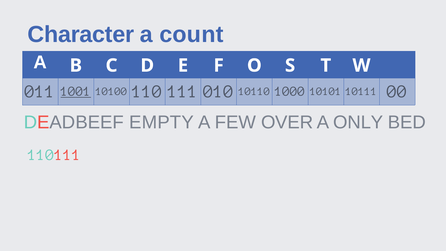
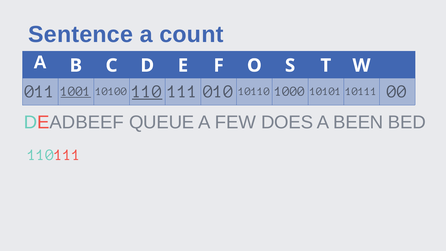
Character: Character -> Sentence (81, 35)
110 underline: none -> present (147, 91)
EMPTY: EMPTY -> QUEUE (162, 122)
OVER: OVER -> DOES (287, 122)
ONLY: ONLY -> BEEN (358, 122)
